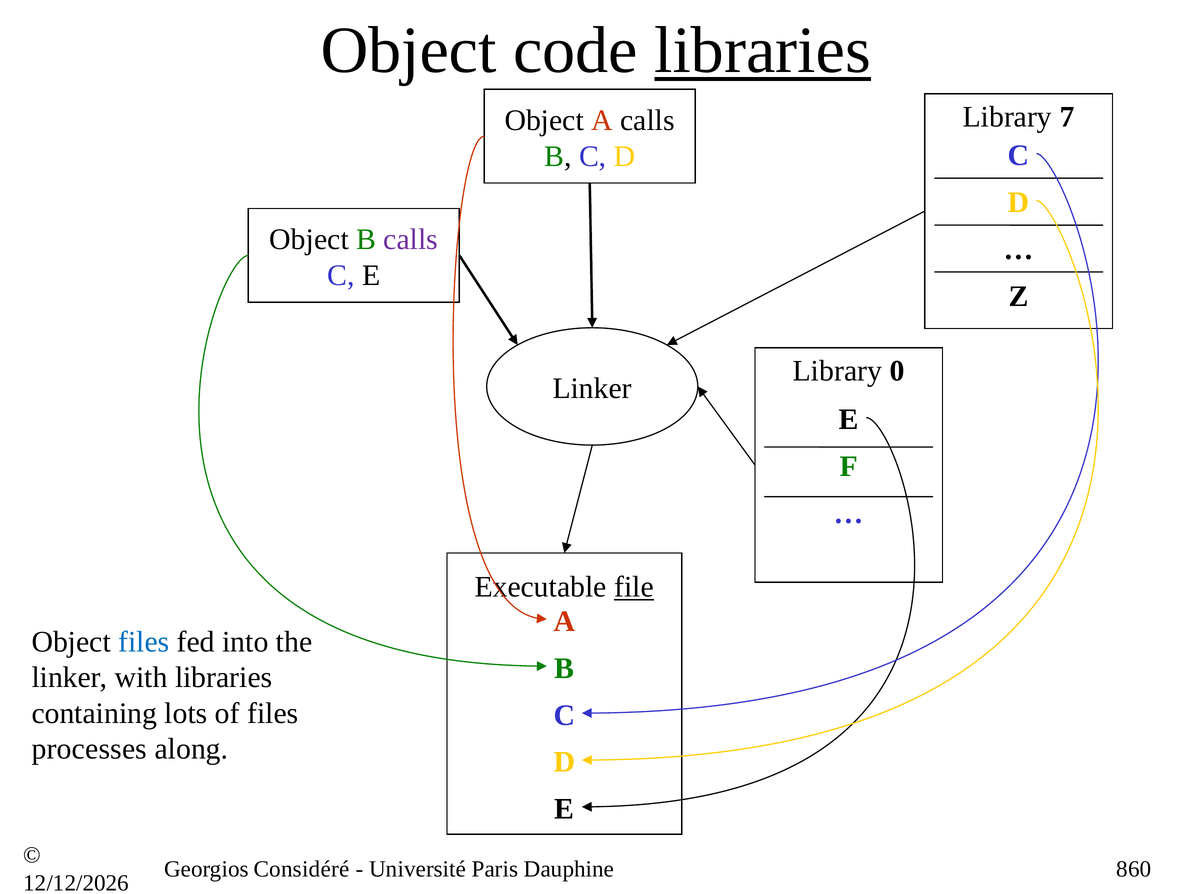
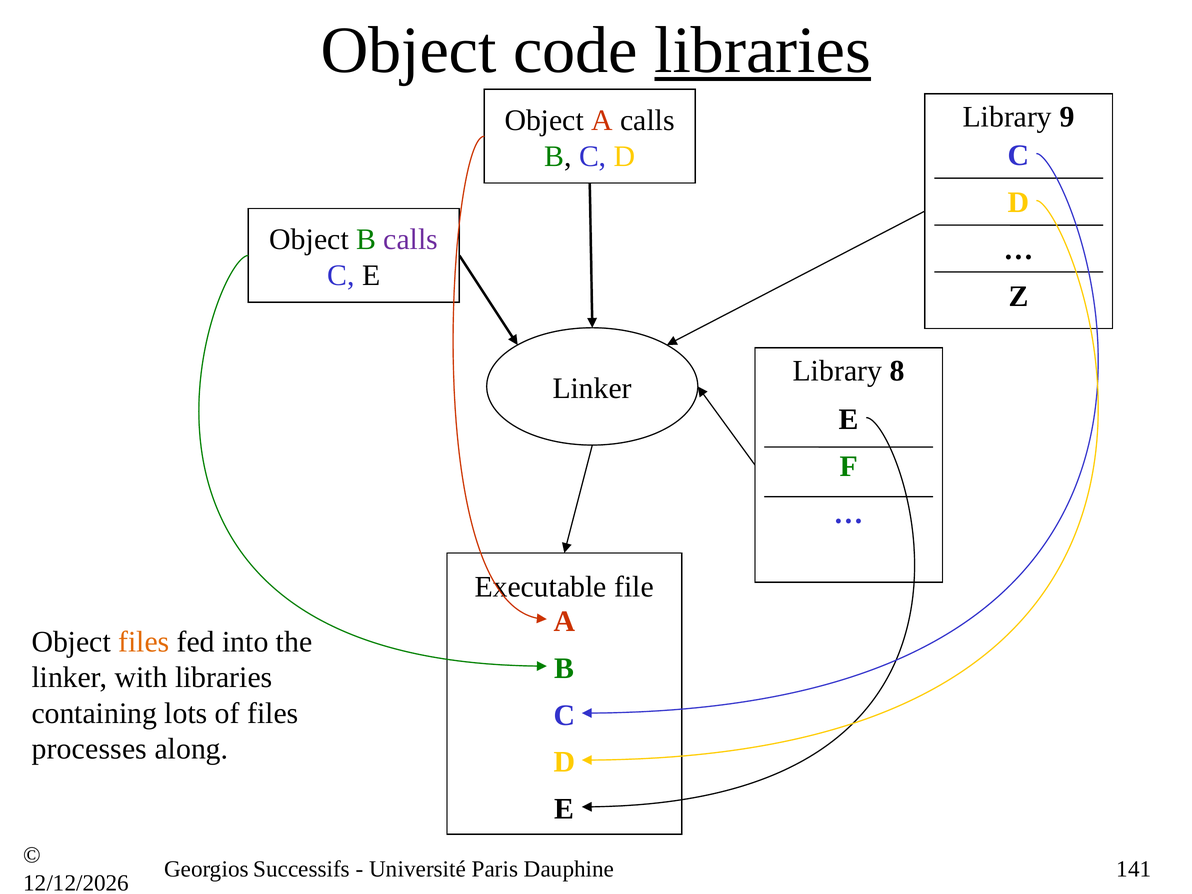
7: 7 -> 9 (1067, 117)
0: 0 -> 8 (897, 371)
file underline: present -> none (634, 587)
files colour: blue -> orange (144, 642)
Considéré: Considéré -> Successifs (302, 869)
860: 860 -> 141 (1134, 869)
